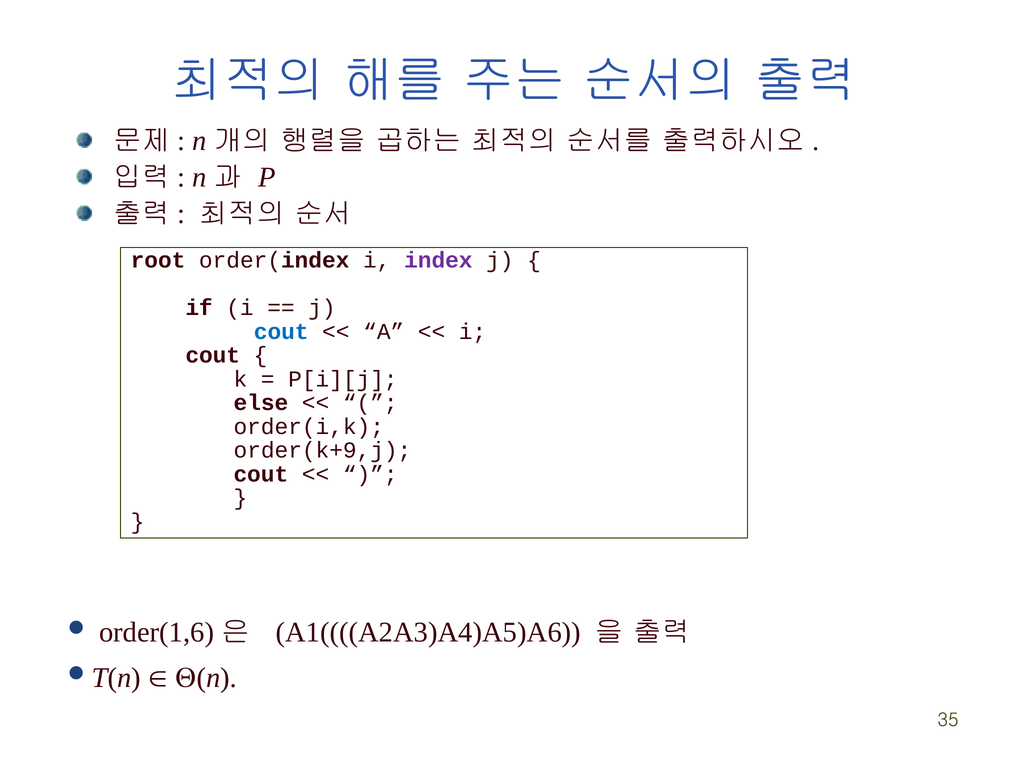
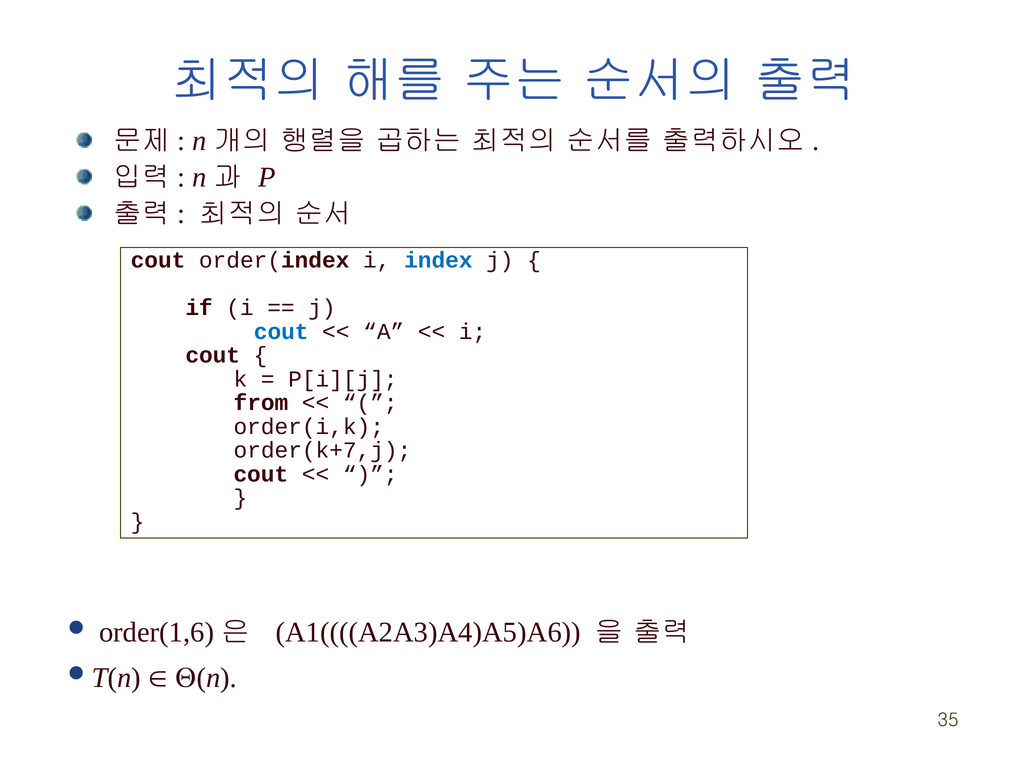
root: root -> cout (158, 261)
index colour: purple -> blue (438, 261)
else: else -> from (261, 403)
order(k+9,j: order(k+9,j -> order(k+7,j (322, 451)
